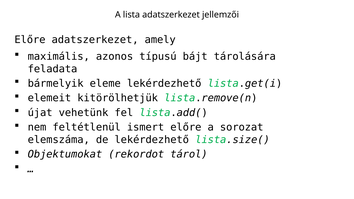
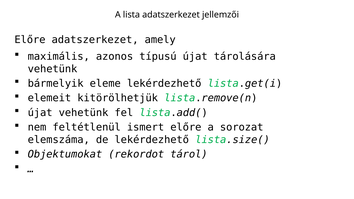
típusú bájt: bájt -> újat (195, 57)
feladata: feladata -> vehetünk (53, 69)
